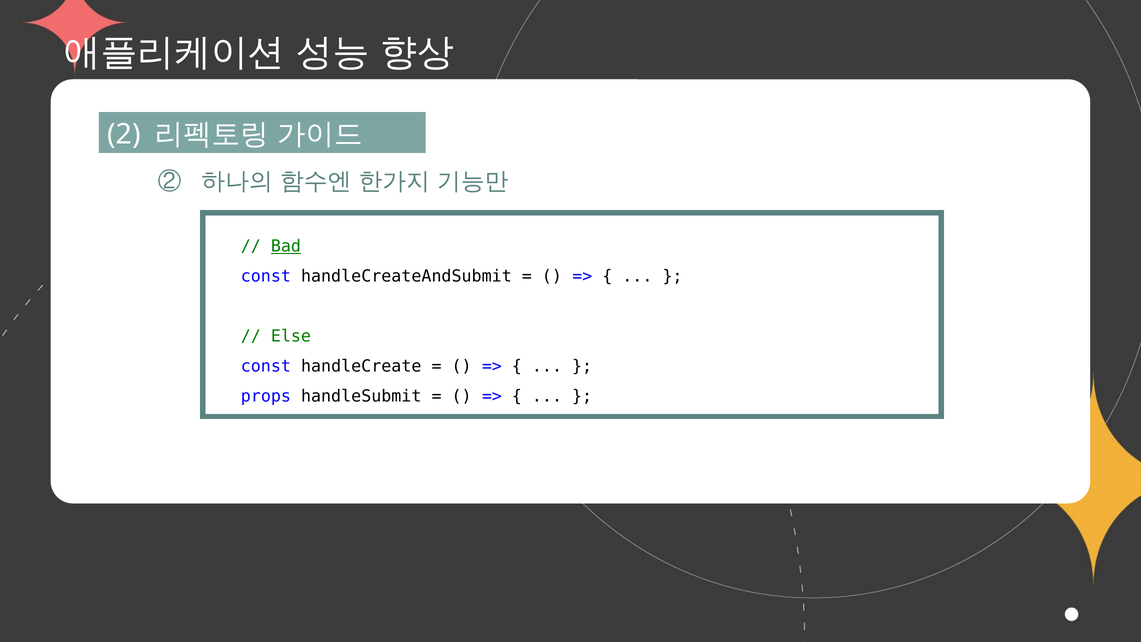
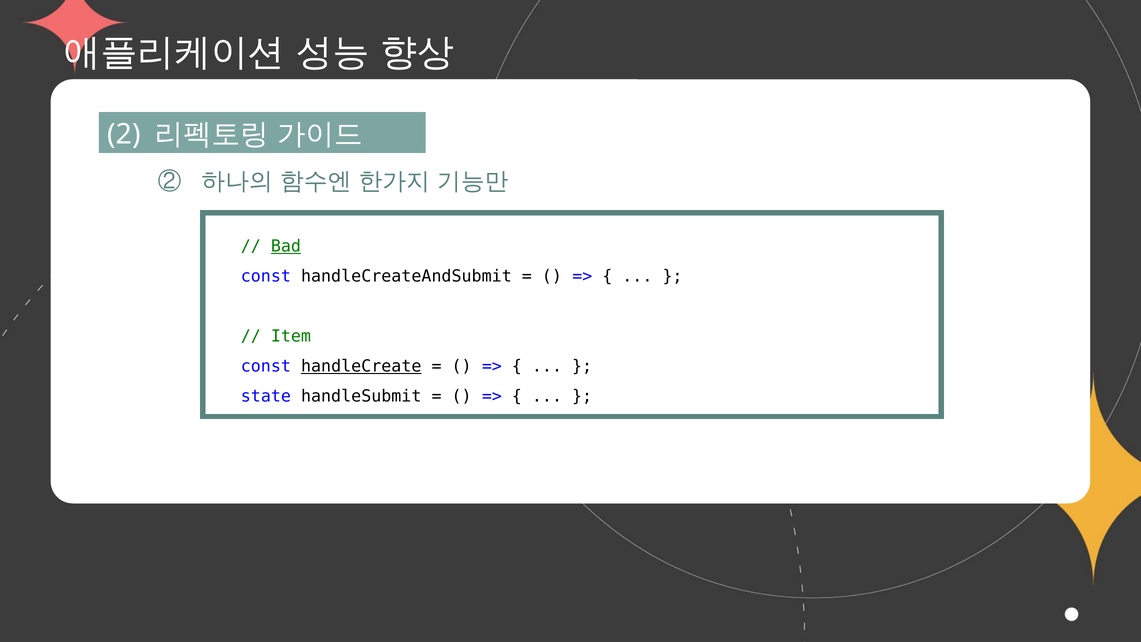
Else: Else -> Item (291, 336)
handleCreate underline: none -> present (361, 366)
props: props -> state (266, 396)
